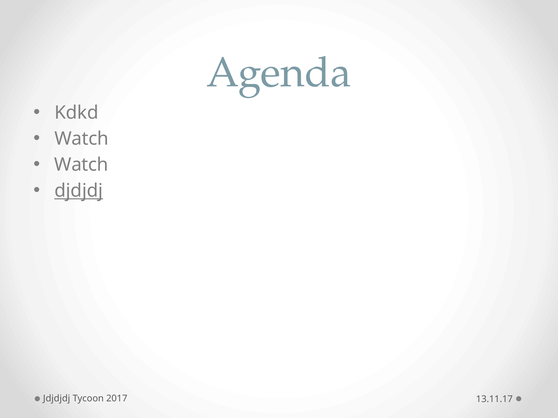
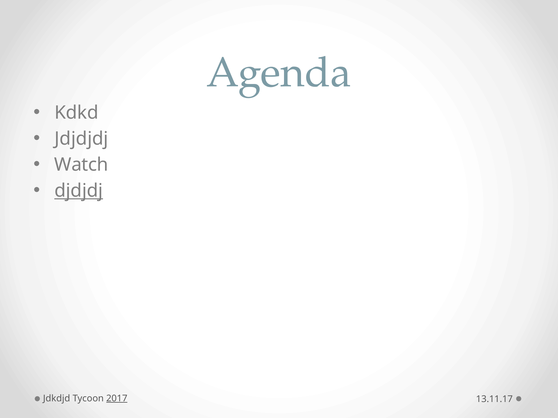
Watch: Watch -> Jdjdjdj (81, 139)
Jdjdjdj: Jdjdjdj -> Jdkdjd (57, 399)
2017 underline: none -> present (117, 399)
